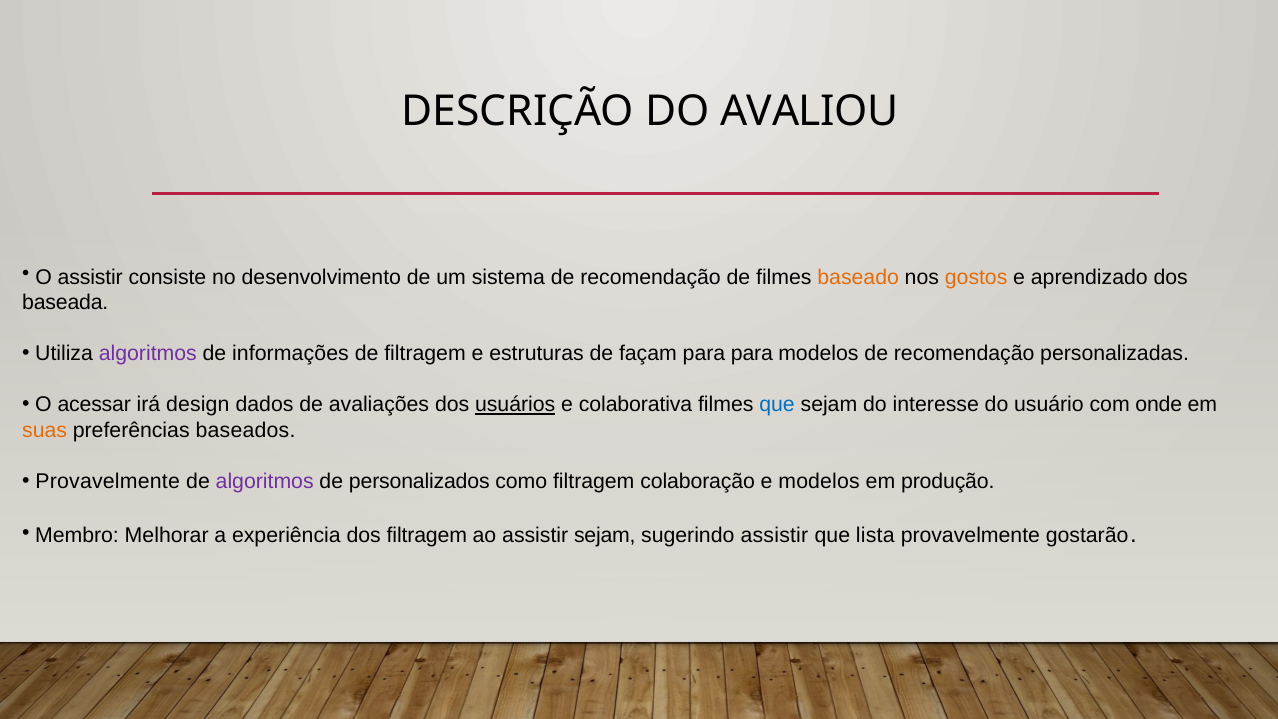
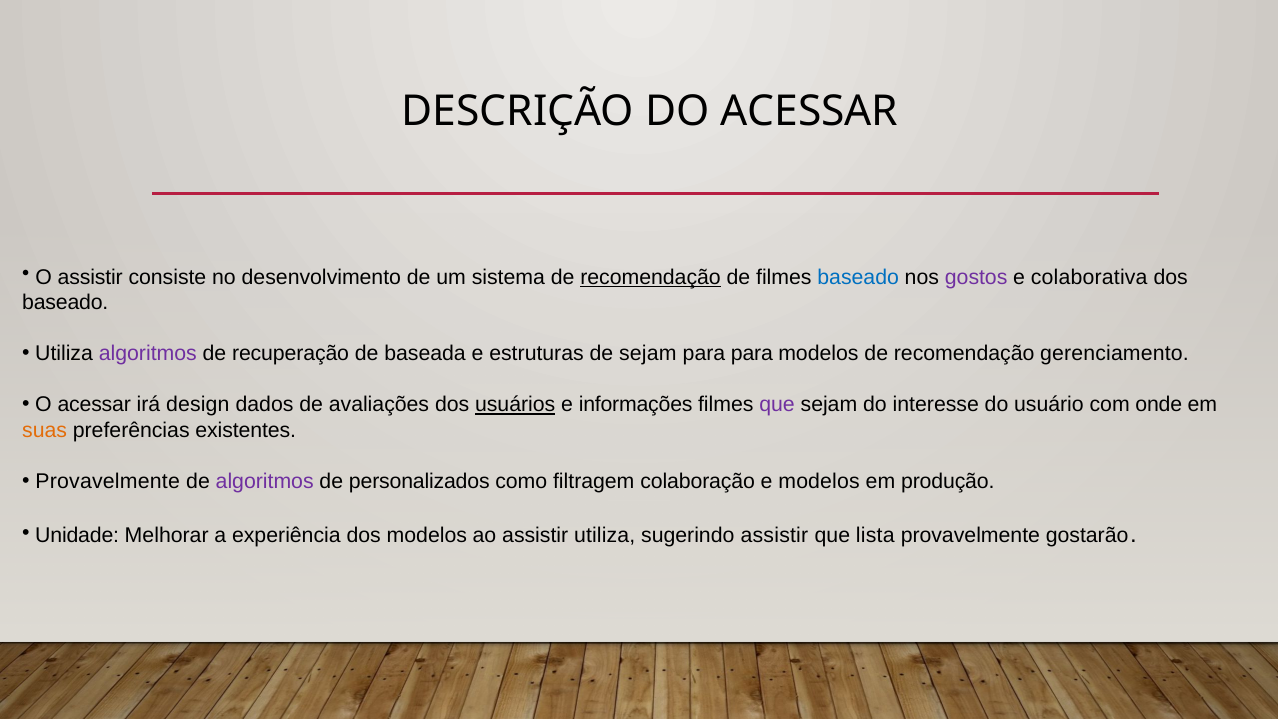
DO AVALIOU: AVALIOU -> ACESSAR (809, 112)
recomendação underline: none -> present (651, 277)
baseado colour: orange -> blue (858, 277)
gostos colour: orange -> purple (976, 277)
aprendizado: aprendizado -> colaborativa (1089, 277)
baseada: baseada -> baseado (65, 303)
informações: informações -> recuperação (291, 354)
de filtragem: filtragem -> baseada (425, 354)
de façam: façam -> sejam (648, 354)
personalizadas: personalizadas -> gerenciamento (1114, 354)
colaborativa: colaborativa -> informações (636, 405)
que colour: blue -> purple (777, 405)
baseados: baseados -> existentes (246, 430)
Membro: Membro -> Unidade (77, 535)
dos filtragem: filtragem -> modelos (427, 535)
assistir sejam: sejam -> utiliza (605, 535)
